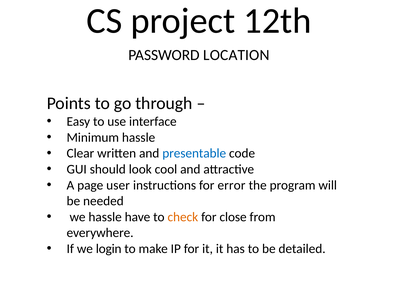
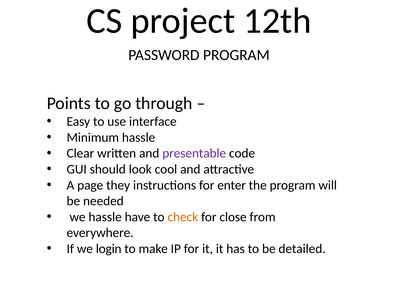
PASSWORD LOCATION: LOCATION -> PROGRAM (236, 55)
presentable colour: blue -> purple (194, 153)
user: user -> they (118, 185)
error: error -> enter (232, 185)
